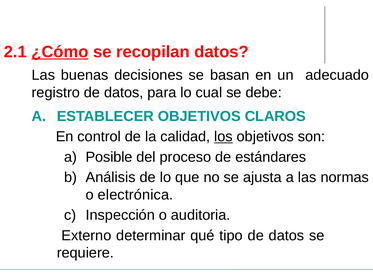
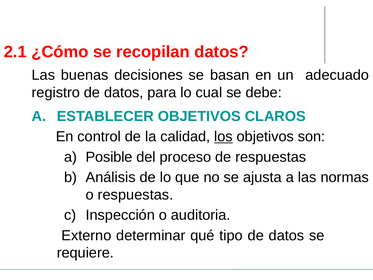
¿Cómo underline: present -> none (60, 52)
de estándares: estándares -> respuestas (271, 157)
o electrónica: electrónica -> respuestas (136, 195)
